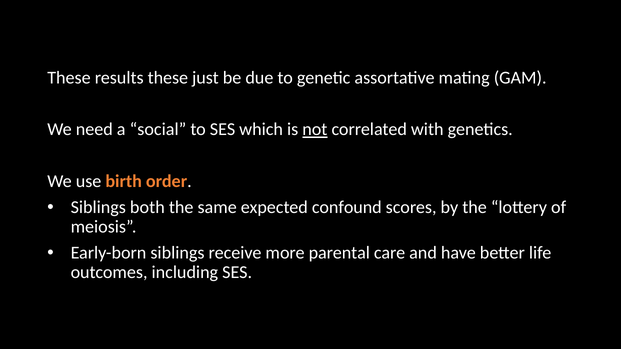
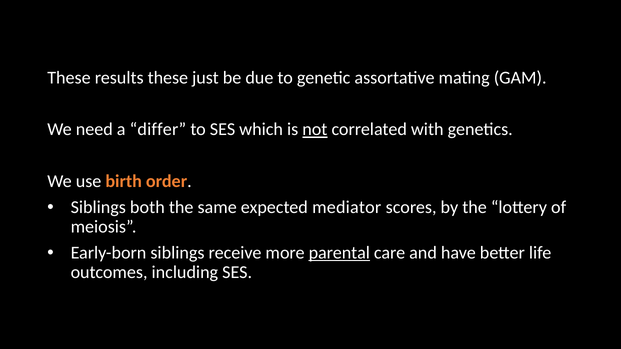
social: social -> differ (158, 130)
confound: confound -> mediator (347, 208)
parental underline: none -> present (339, 253)
